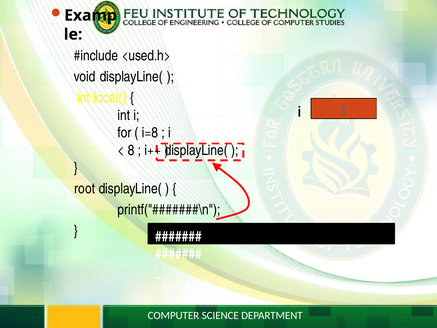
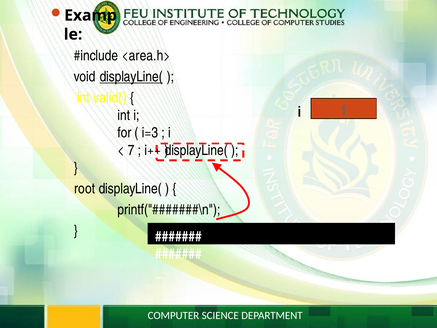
<used.h>: <used.h> -> <area.h> (146, 56)
displayLine( underline: none -> present (131, 77)
local(: local( -> valid( (110, 98)
i=8: i=8 -> i=3 (150, 133)
8: 8 -> 7 (131, 150)
